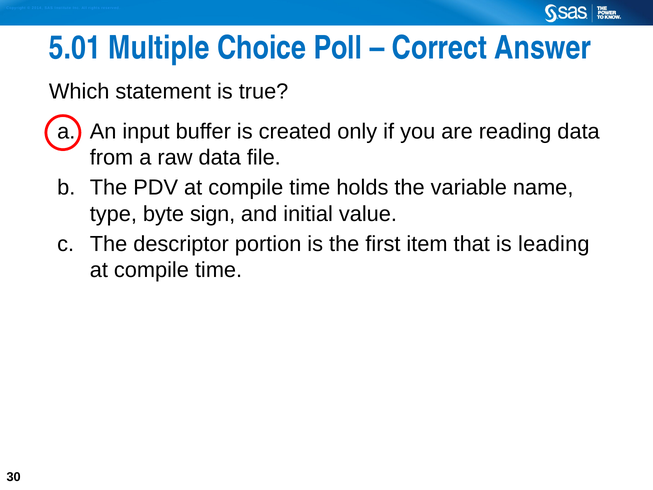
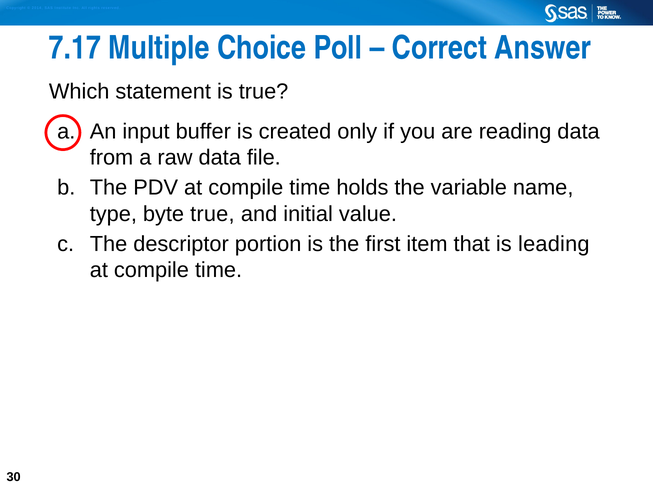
5.01: 5.01 -> 7.17 (75, 48)
byte sign: sign -> true (212, 214)
